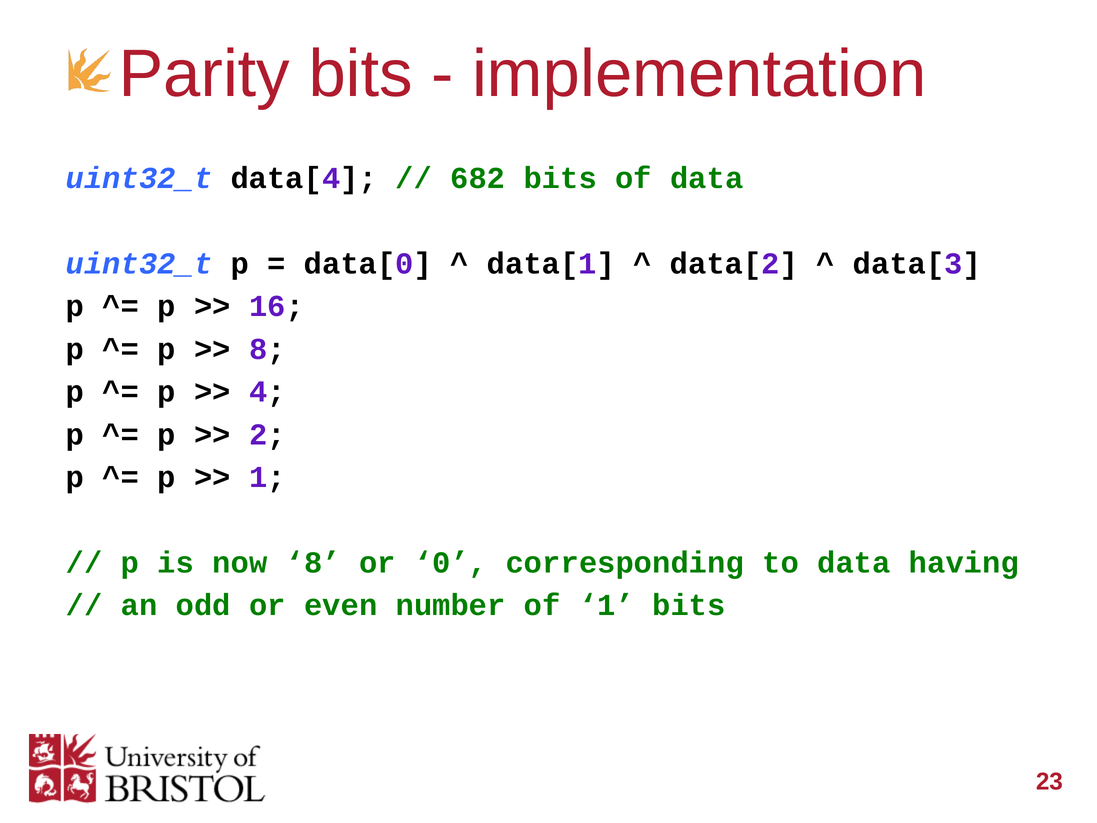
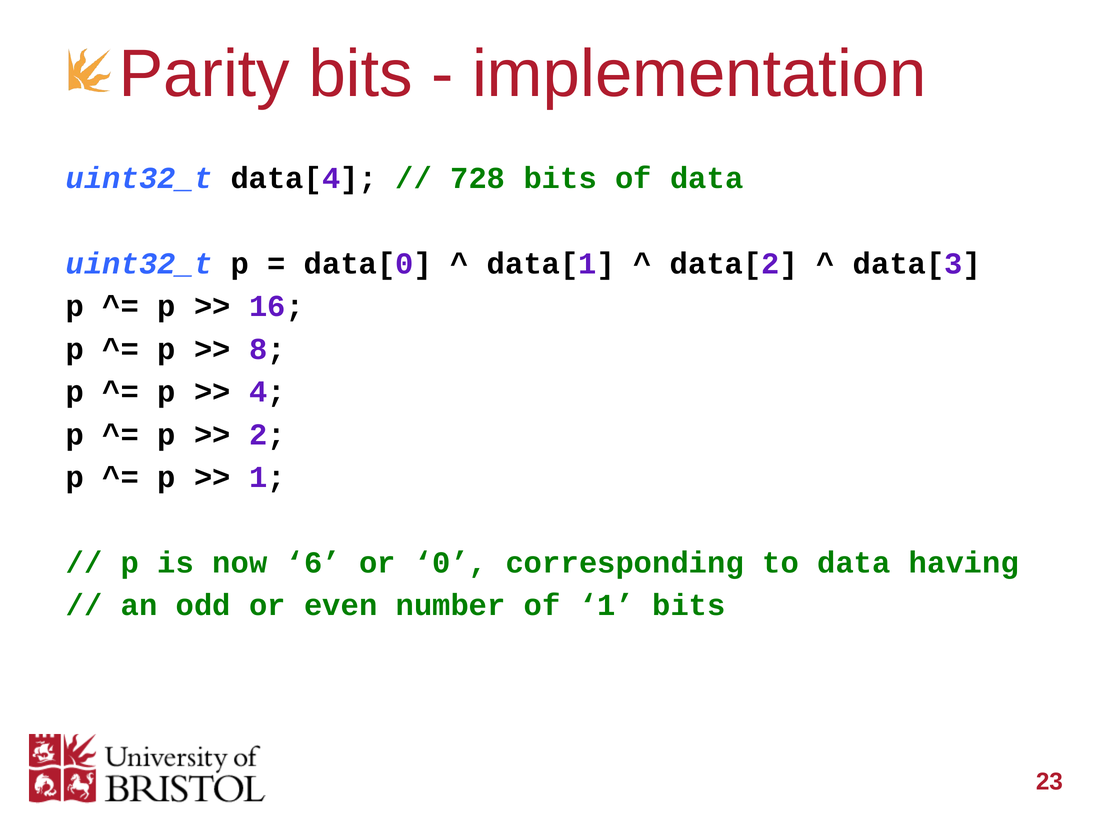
682: 682 -> 728 (478, 178)
now 8: 8 -> 6 (313, 562)
